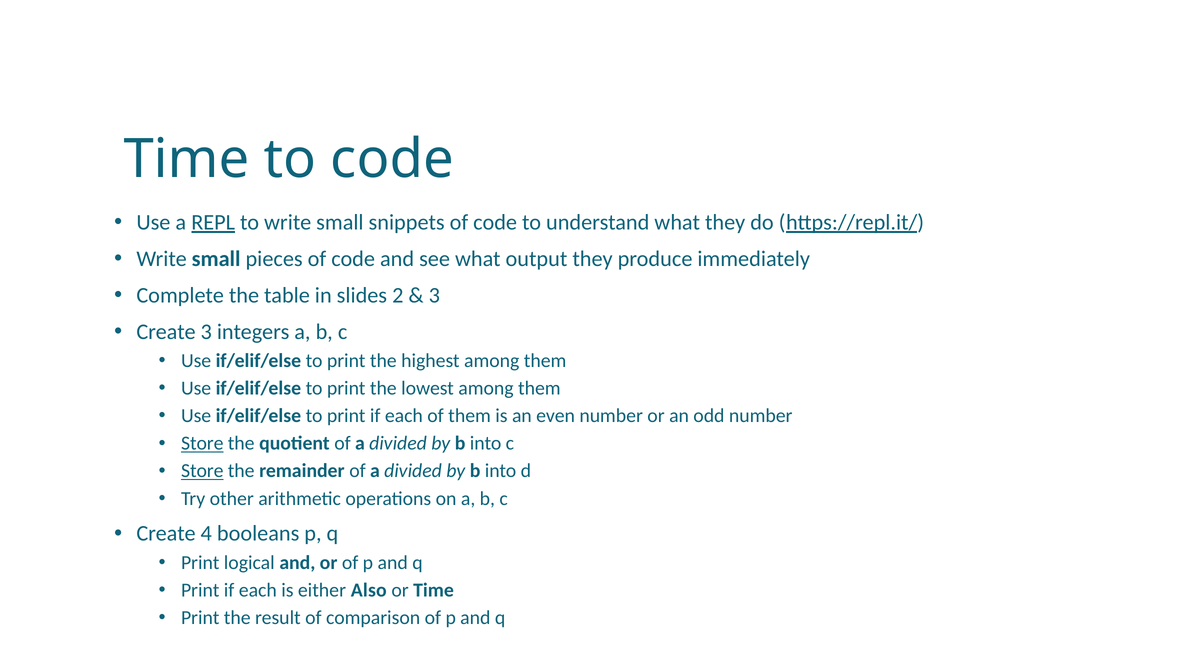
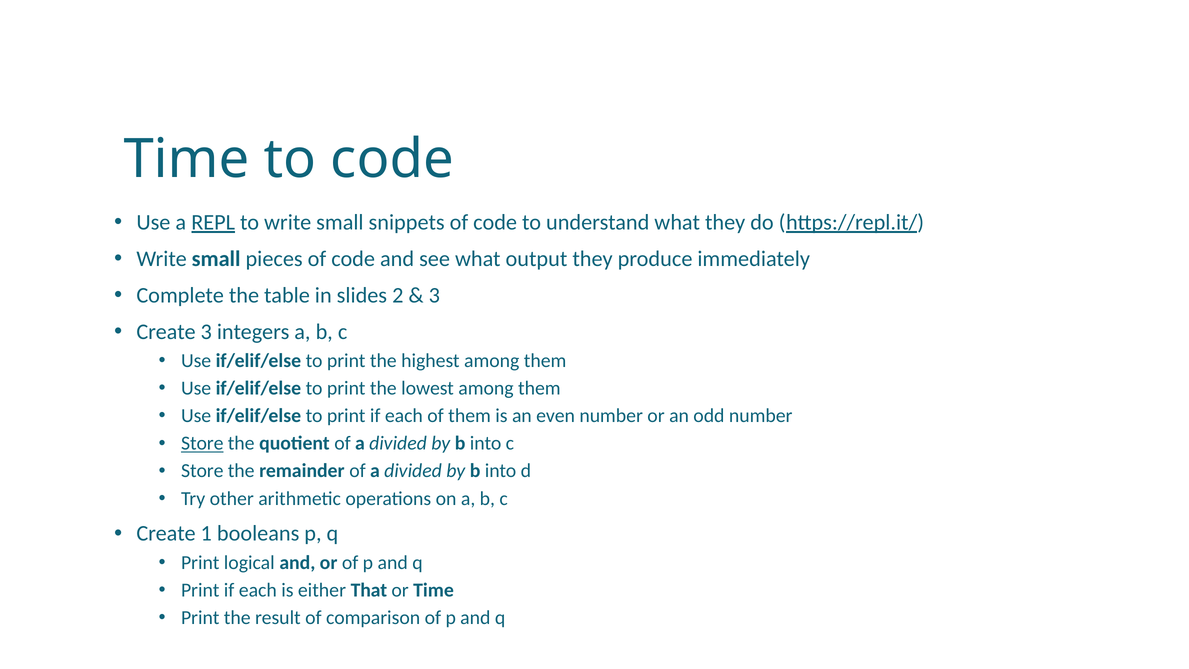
Store underline: present -> none (202, 471)
4: 4 -> 1 (206, 533)
Also: Also -> That (369, 590)
